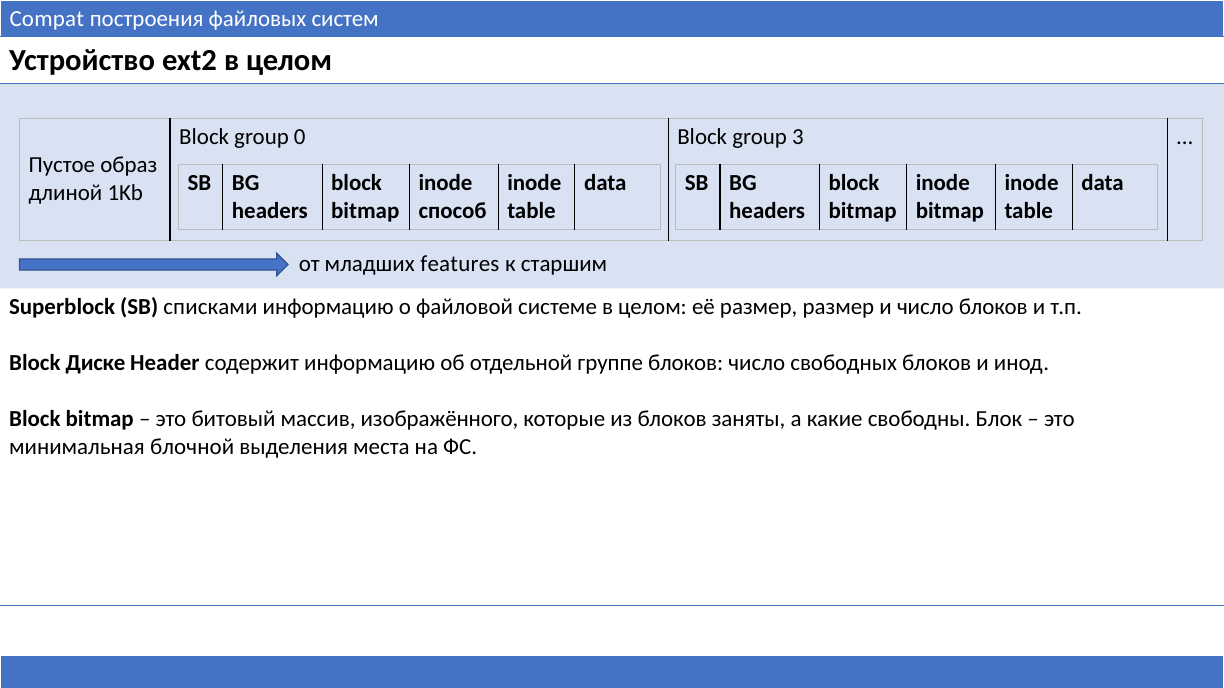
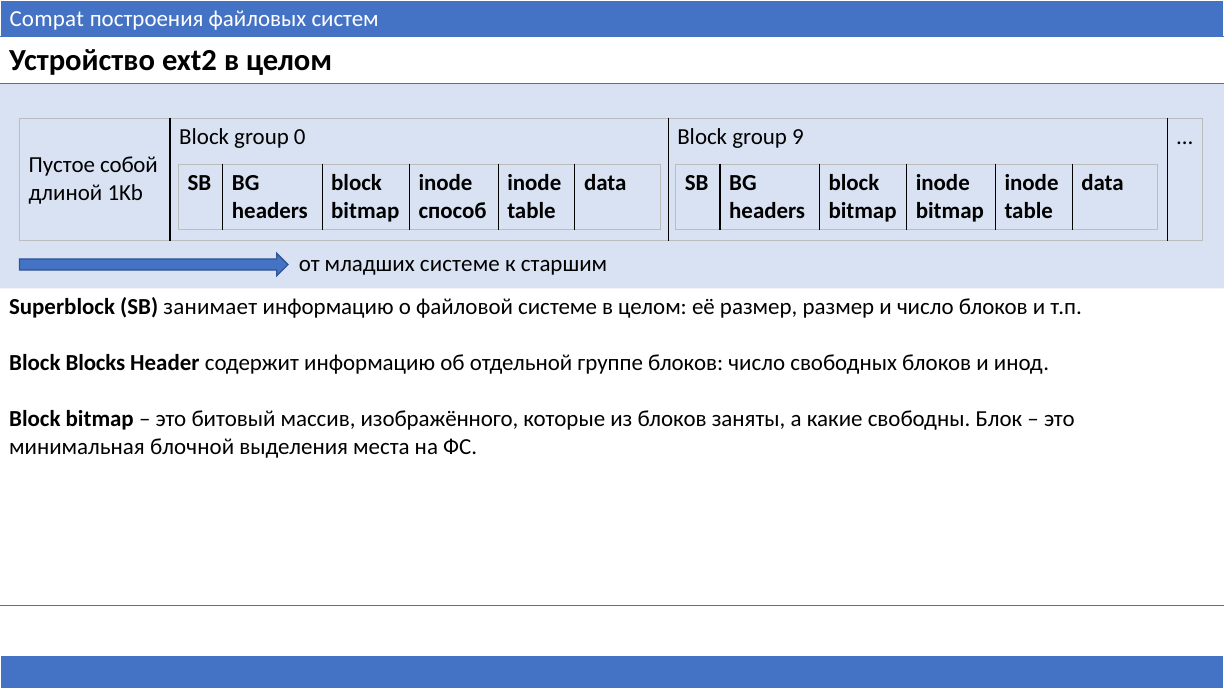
3: 3 -> 9 (798, 137)
образ: образ -> собой (129, 165)
младших features: features -> системе (460, 264)
списками: списками -> занимает (210, 307)
Диске: Диске -> Blocks (95, 363)
